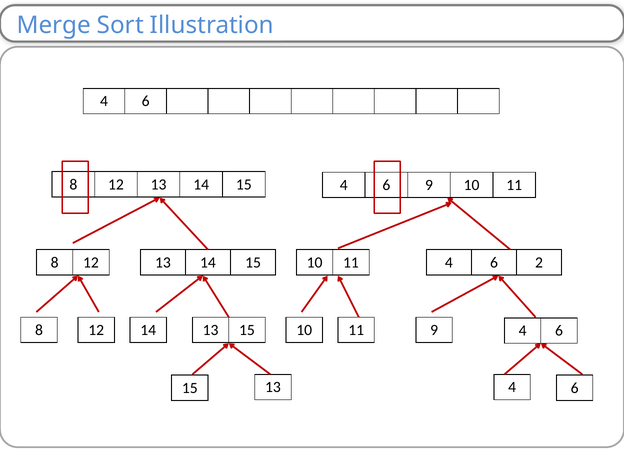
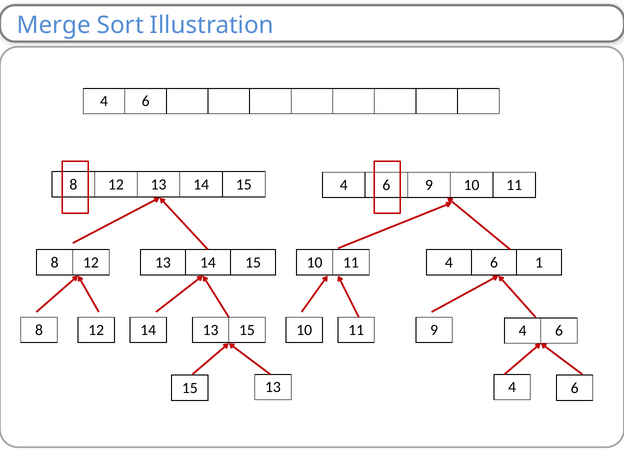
2: 2 -> 1 (539, 262)
